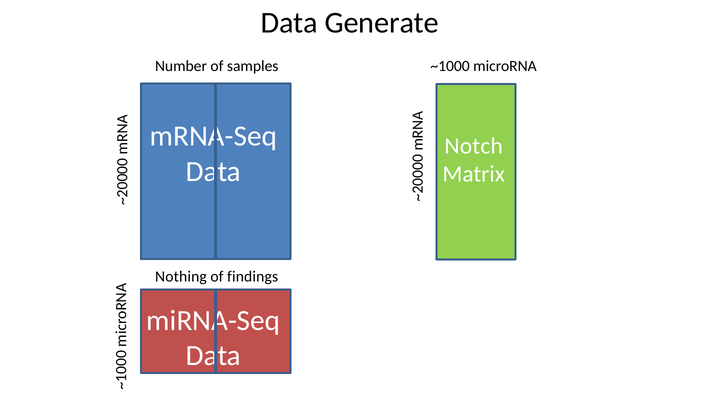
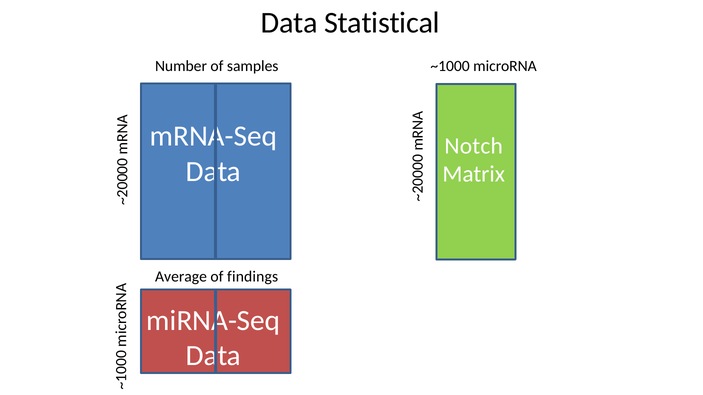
Generate: Generate -> Statistical (382, 23)
Nothing: Nothing -> Average (181, 277)
